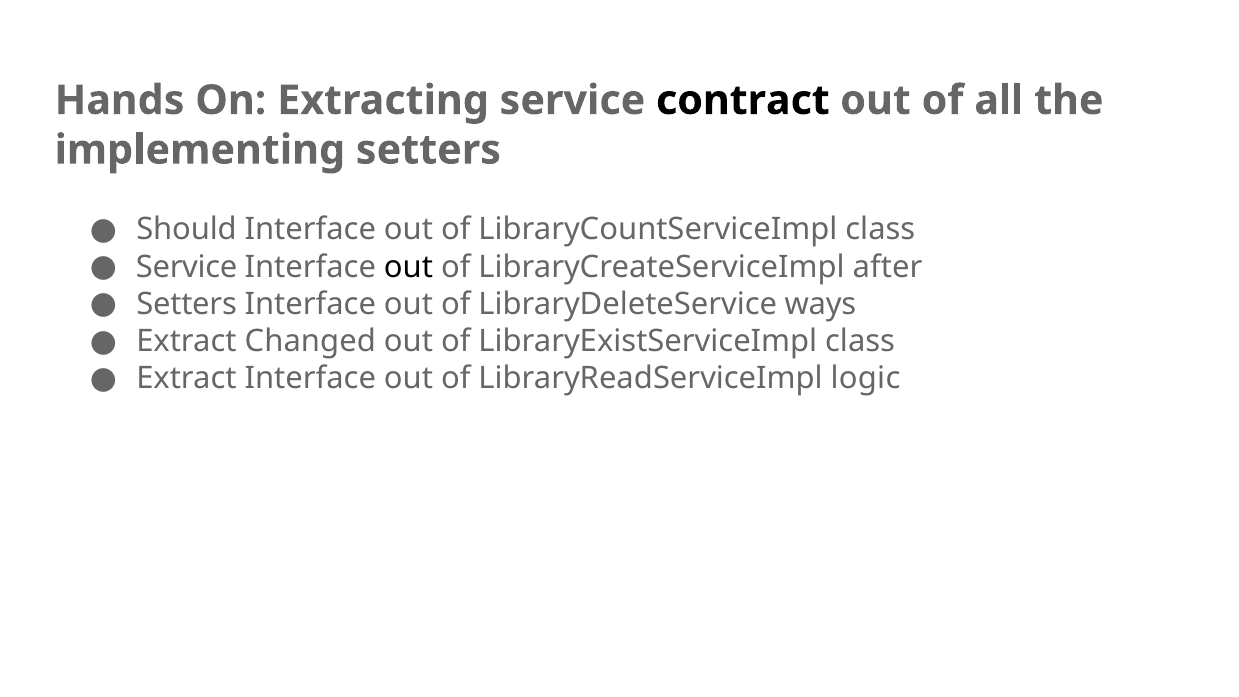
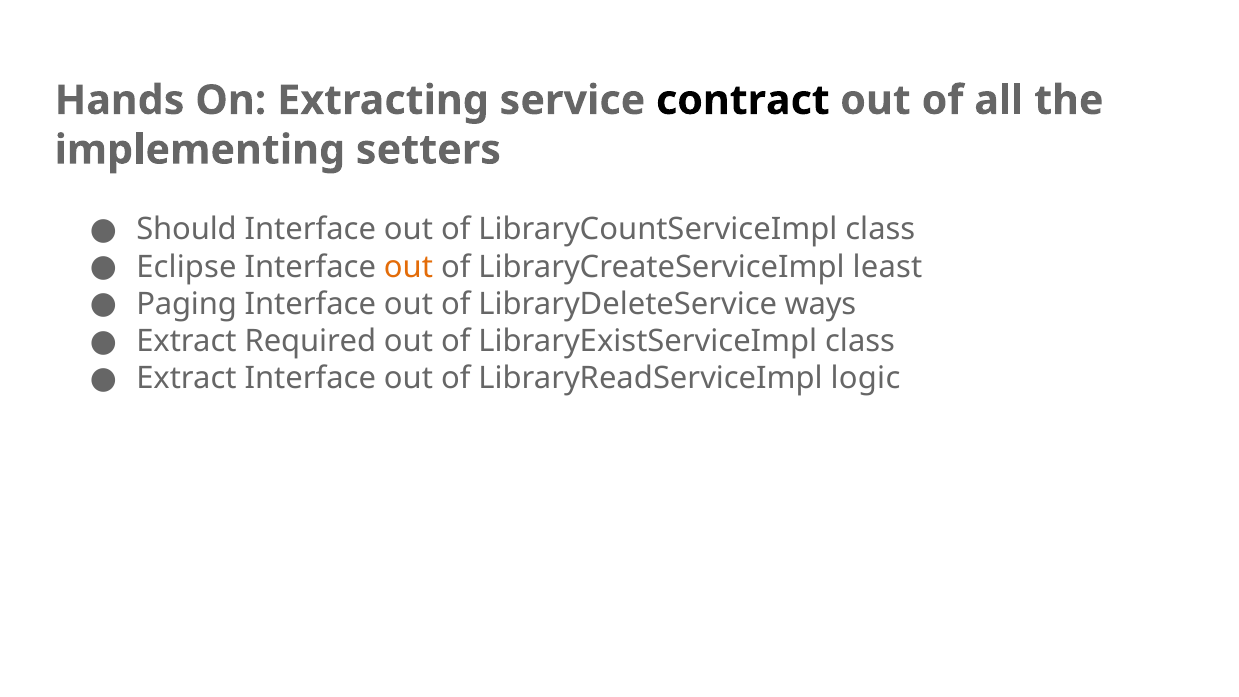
Service: Service -> Eclipse (186, 267)
out colour: black -> orange (409, 267)
after: after -> least (888, 267)
Setters: Setters -> Paging (187, 304)
Changed: Changed -> Required (310, 341)
